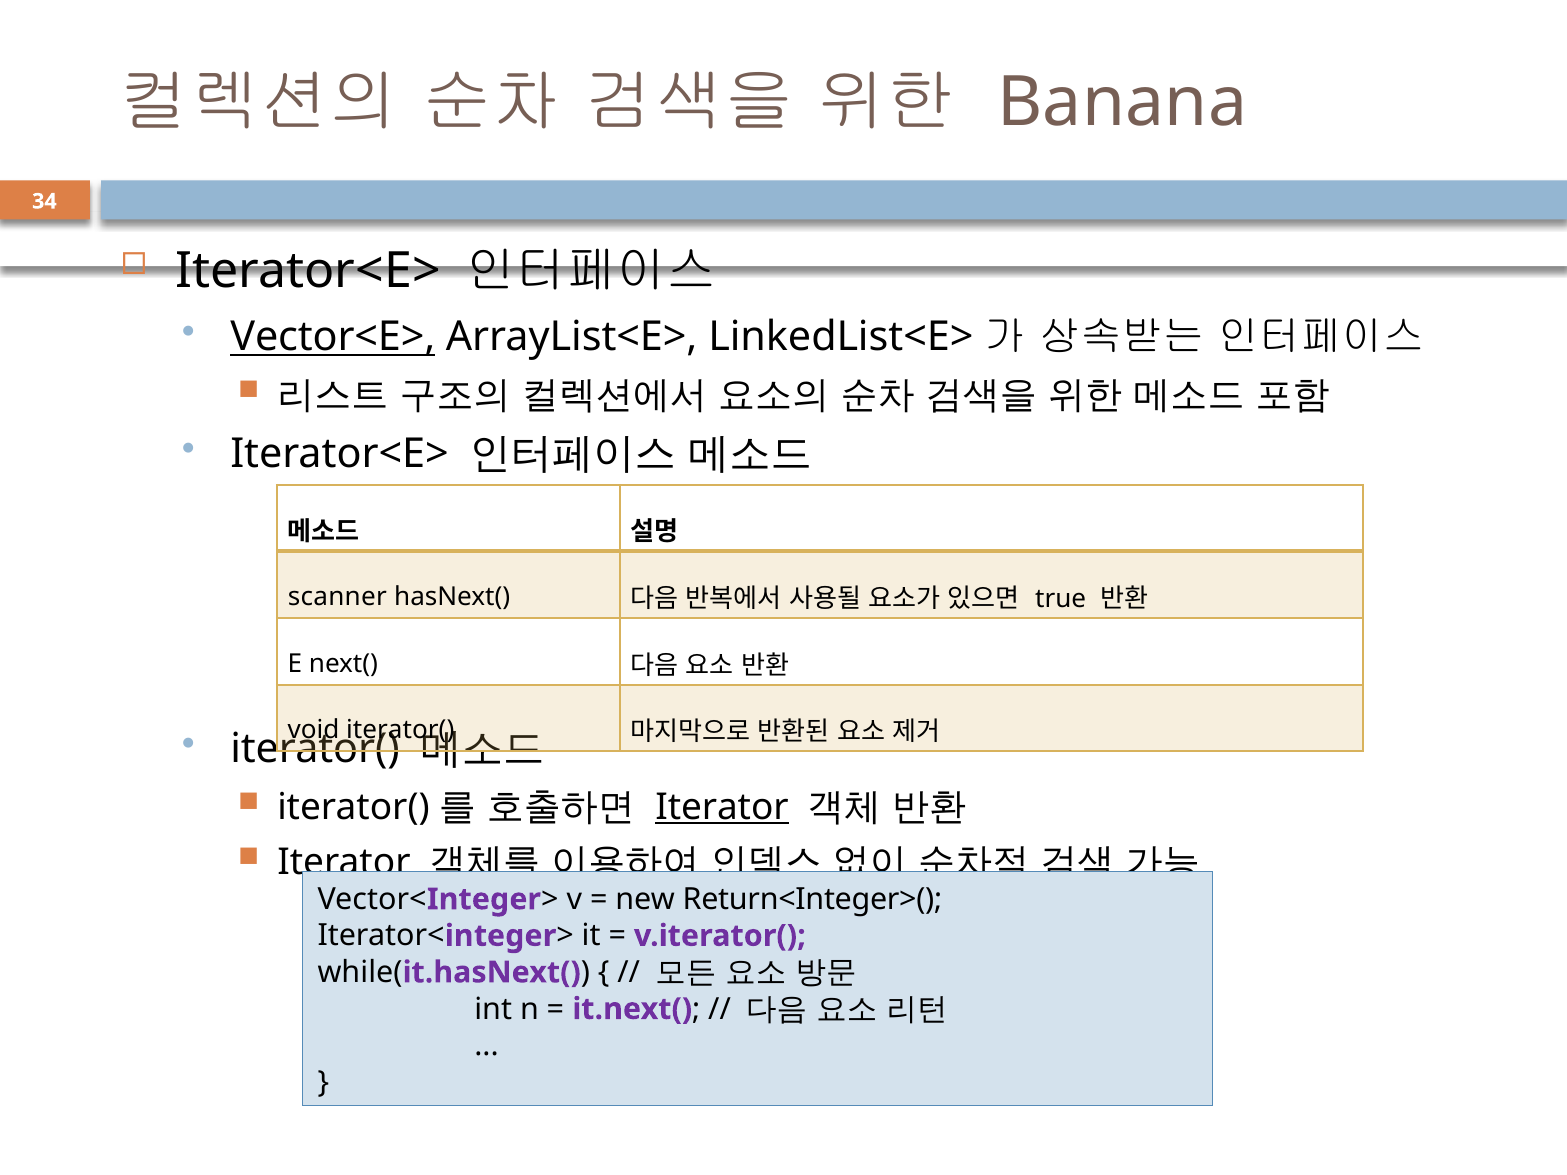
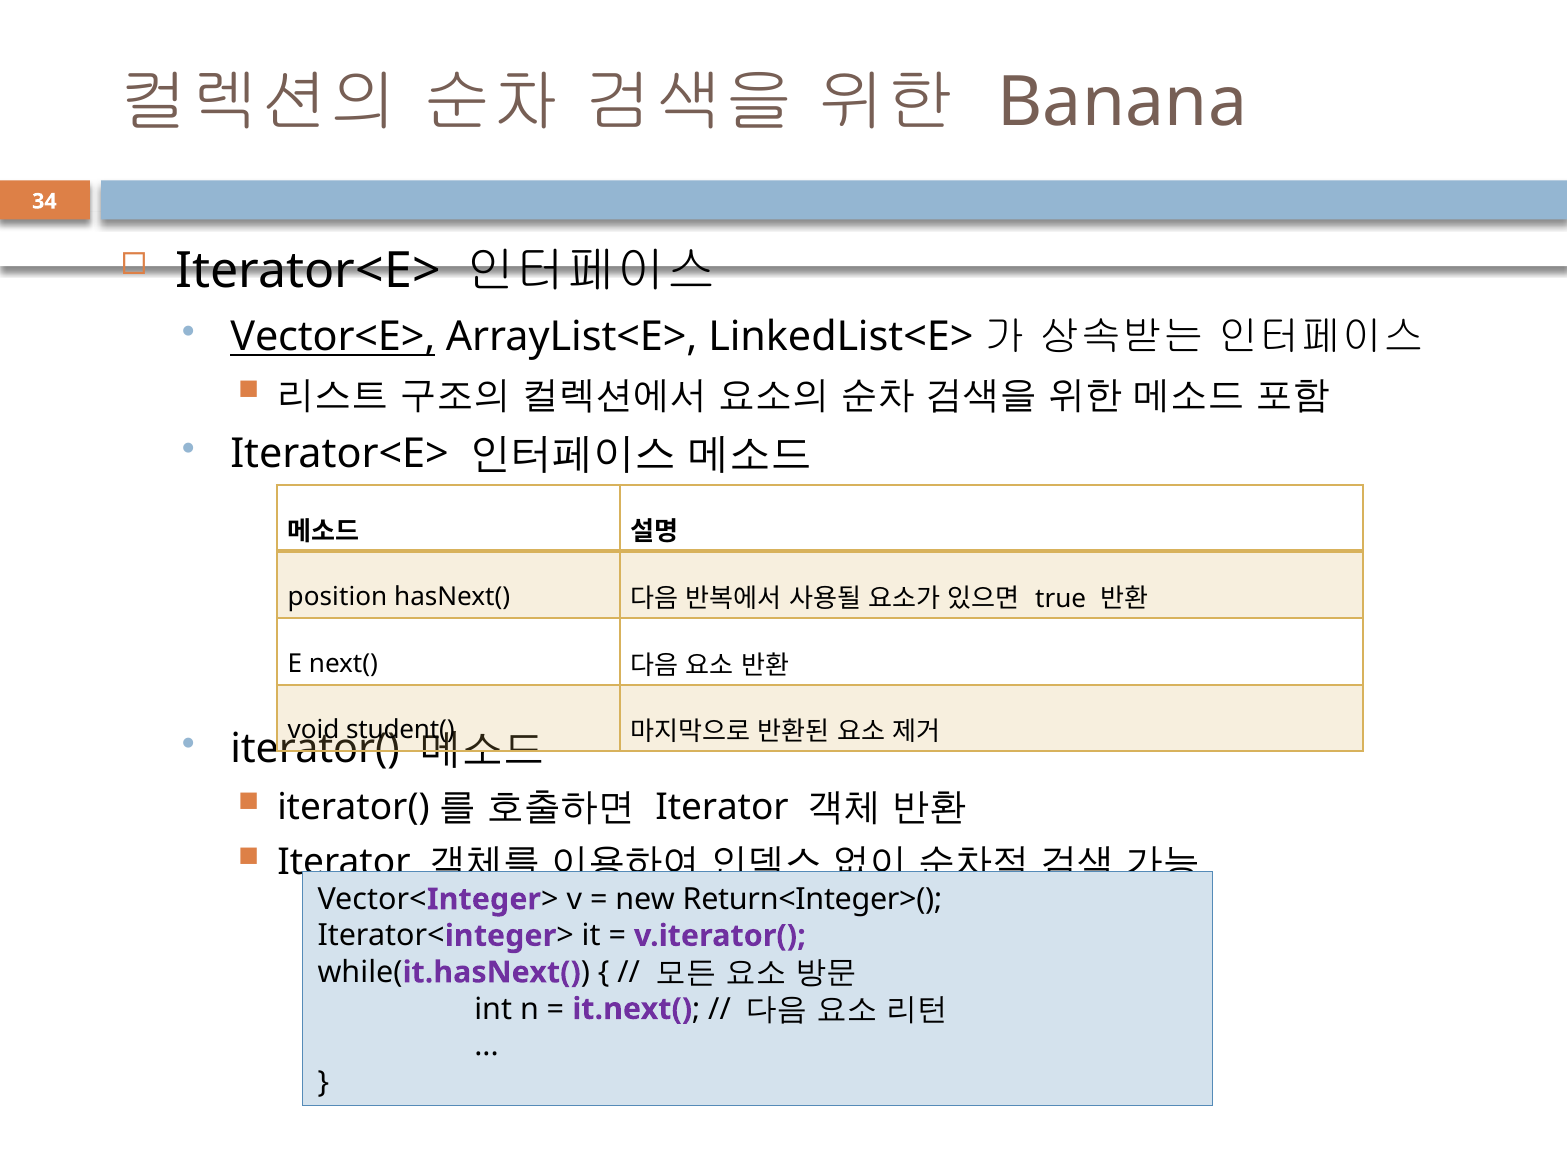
scanner: scanner -> position (338, 597)
iterator(: iterator( -> student( (400, 730)
Iterator underline: present -> none (722, 807)
